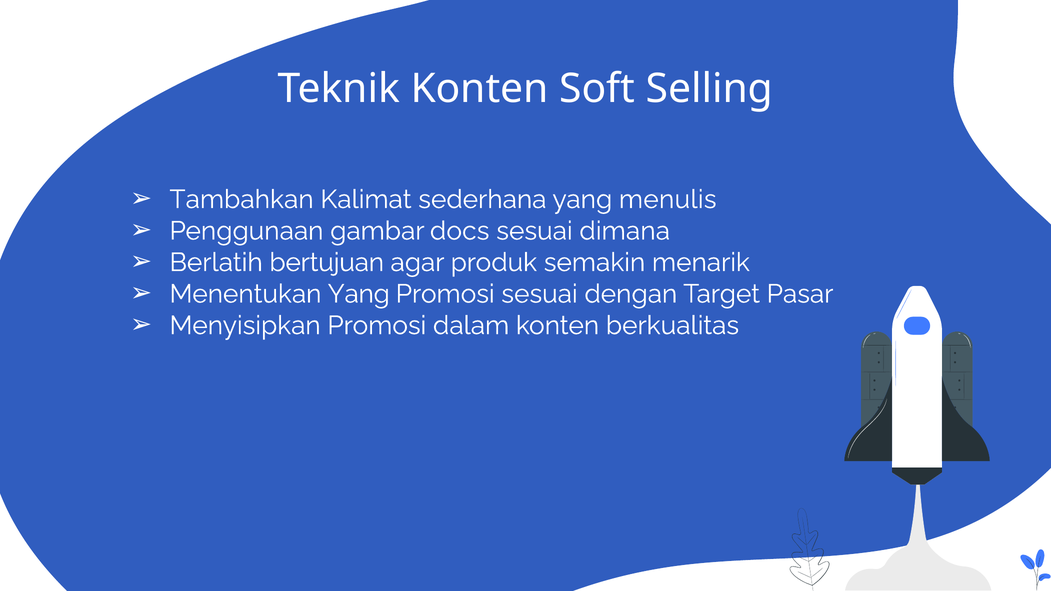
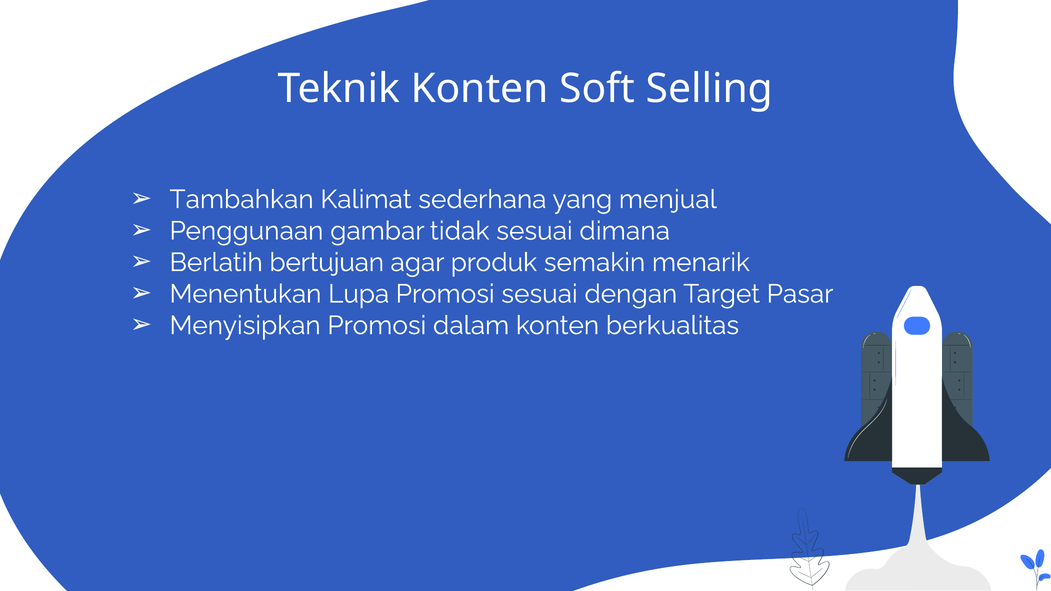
menulis: menulis -> menjual (668, 199)
docs: docs -> tidak (460, 231)
Menentukan Yang: Yang -> Lupa (359, 294)
